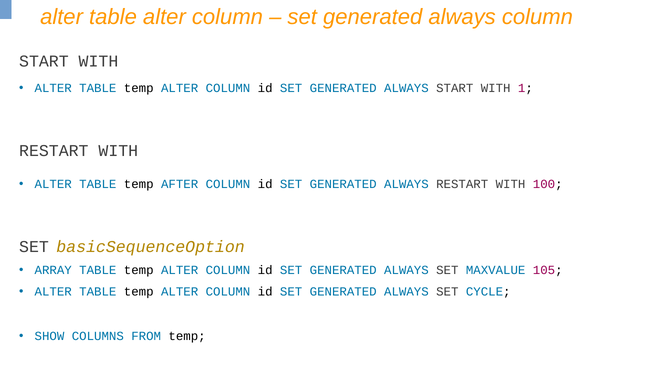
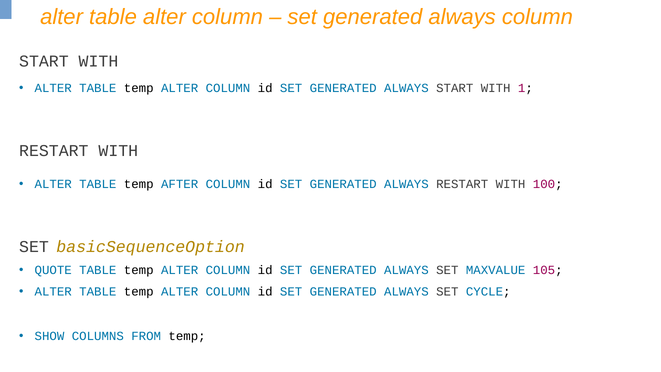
ARRAY: ARRAY -> QUOTE (53, 270)
